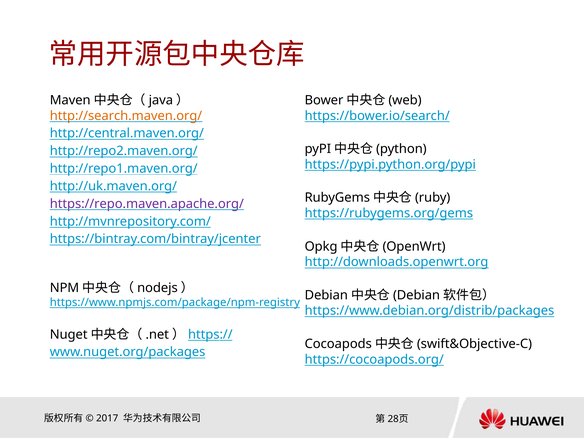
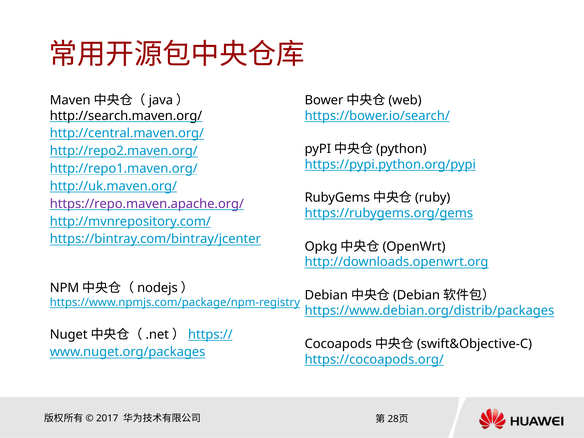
http://search.maven.org/ colour: orange -> black (126, 116)
